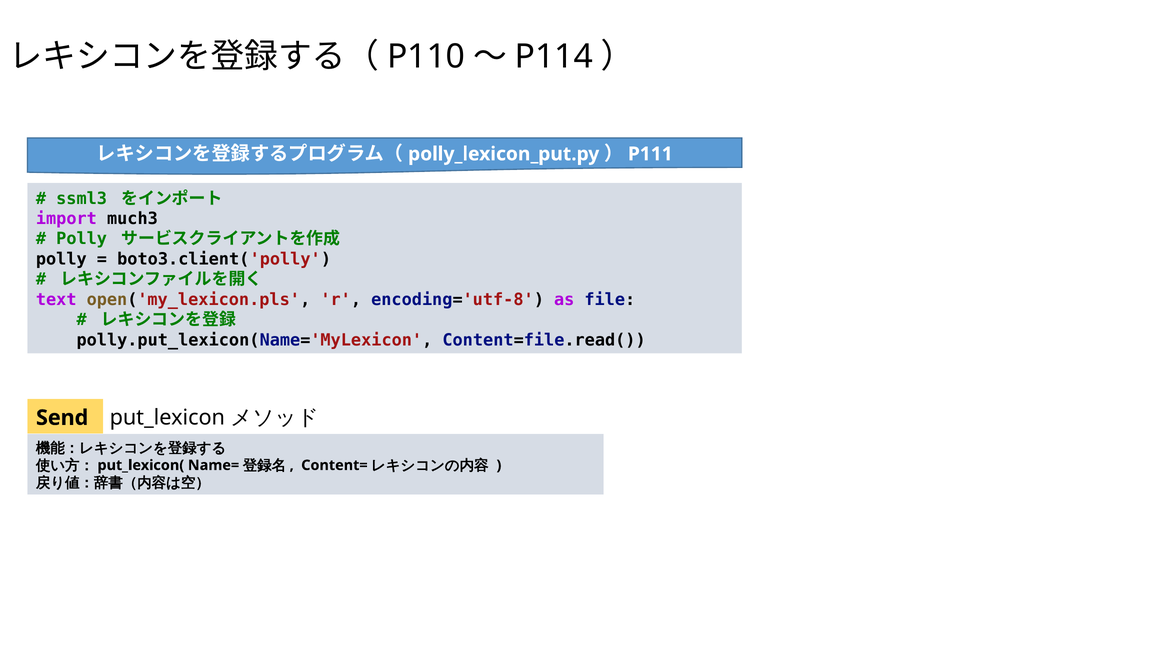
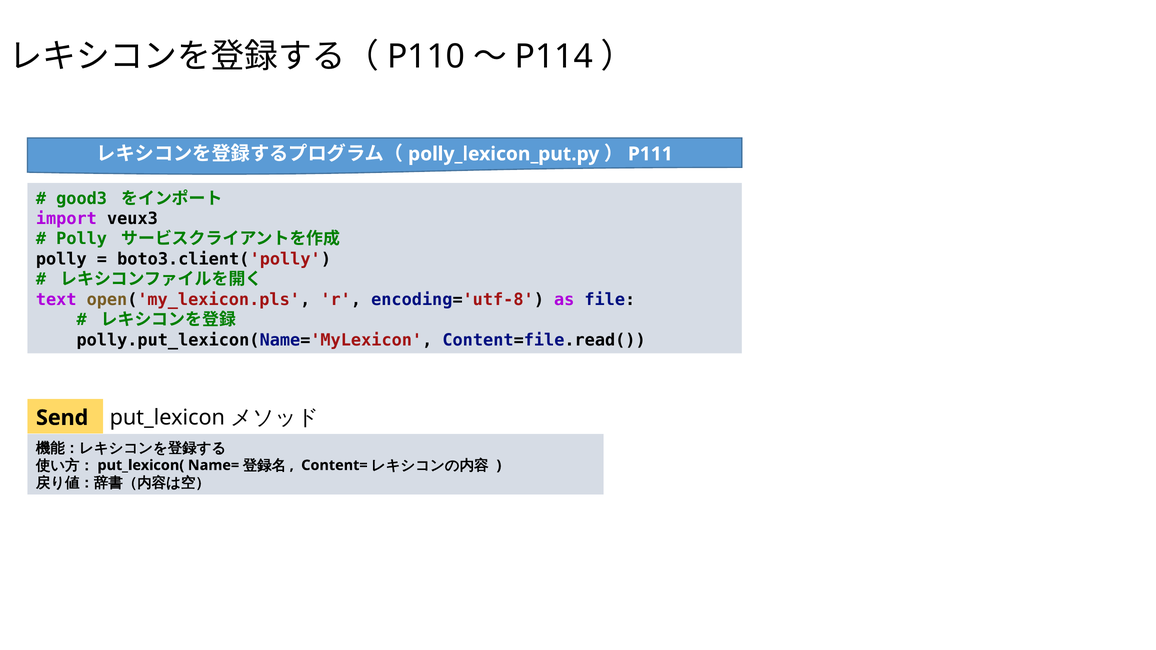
ssml3: ssml3 -> good3 (82, 199)
much3: much3 -> veux3 (132, 219)
